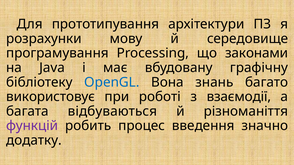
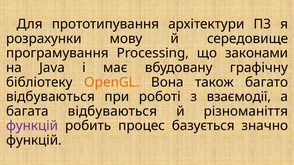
OpenGL colour: blue -> orange (112, 82)
знань: знань -> також (214, 82)
використовує: використовує -> відбуваються (50, 97)
введення: введення -> базується (203, 126)
додатку: додатку -> функцій (34, 141)
